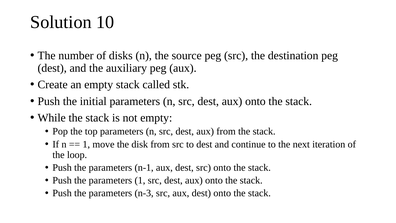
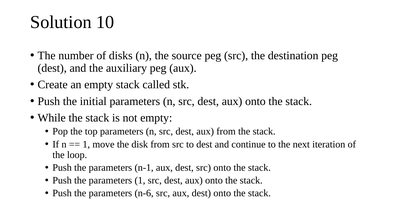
n-3: n-3 -> n-6 (144, 193)
